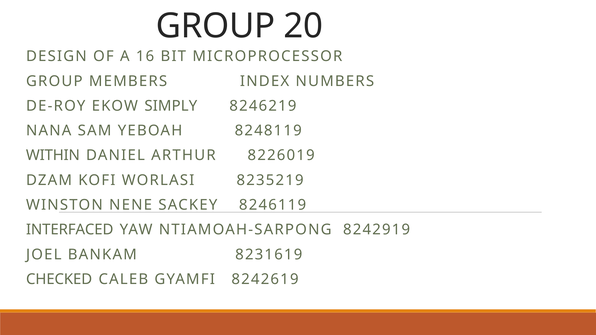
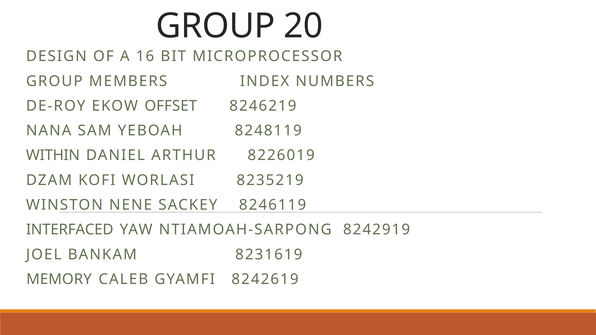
SIMPLY: SIMPLY -> OFFSET (171, 106)
CHECKED: CHECKED -> MEMORY (59, 279)
